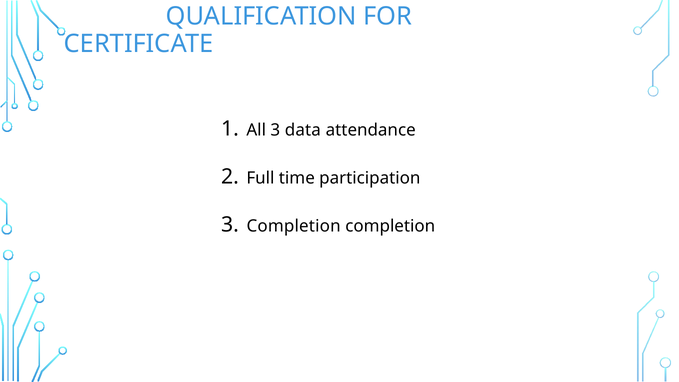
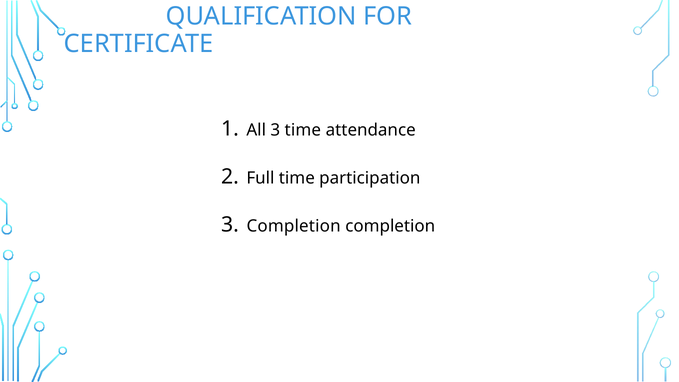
3 data: data -> time (303, 130)
